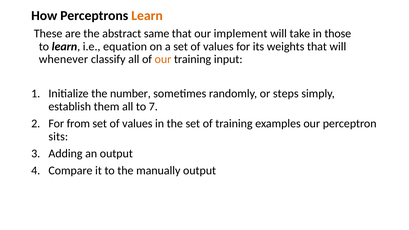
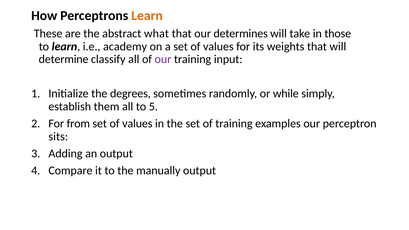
same: same -> what (156, 34)
implement: implement -> determines (241, 34)
equation: equation -> academy (125, 47)
whenever: whenever -> determine (64, 59)
our colour: orange -> purple (163, 59)
number: number -> degrees (130, 94)
steps: steps -> while (286, 94)
7: 7 -> 5 (153, 106)
